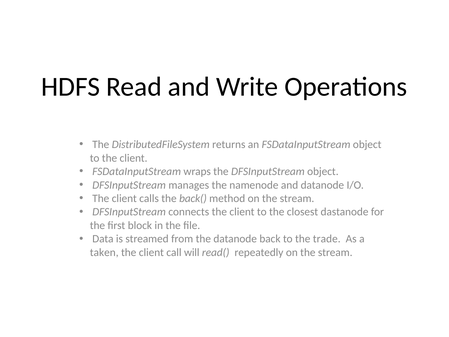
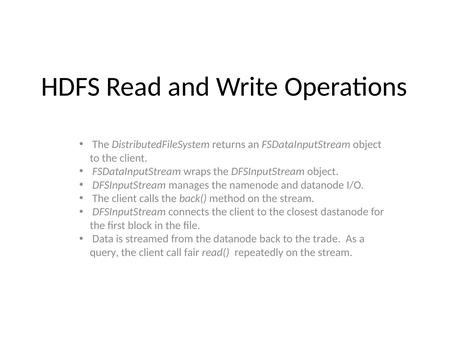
taken: taken -> query (104, 252)
will: will -> fair (192, 252)
